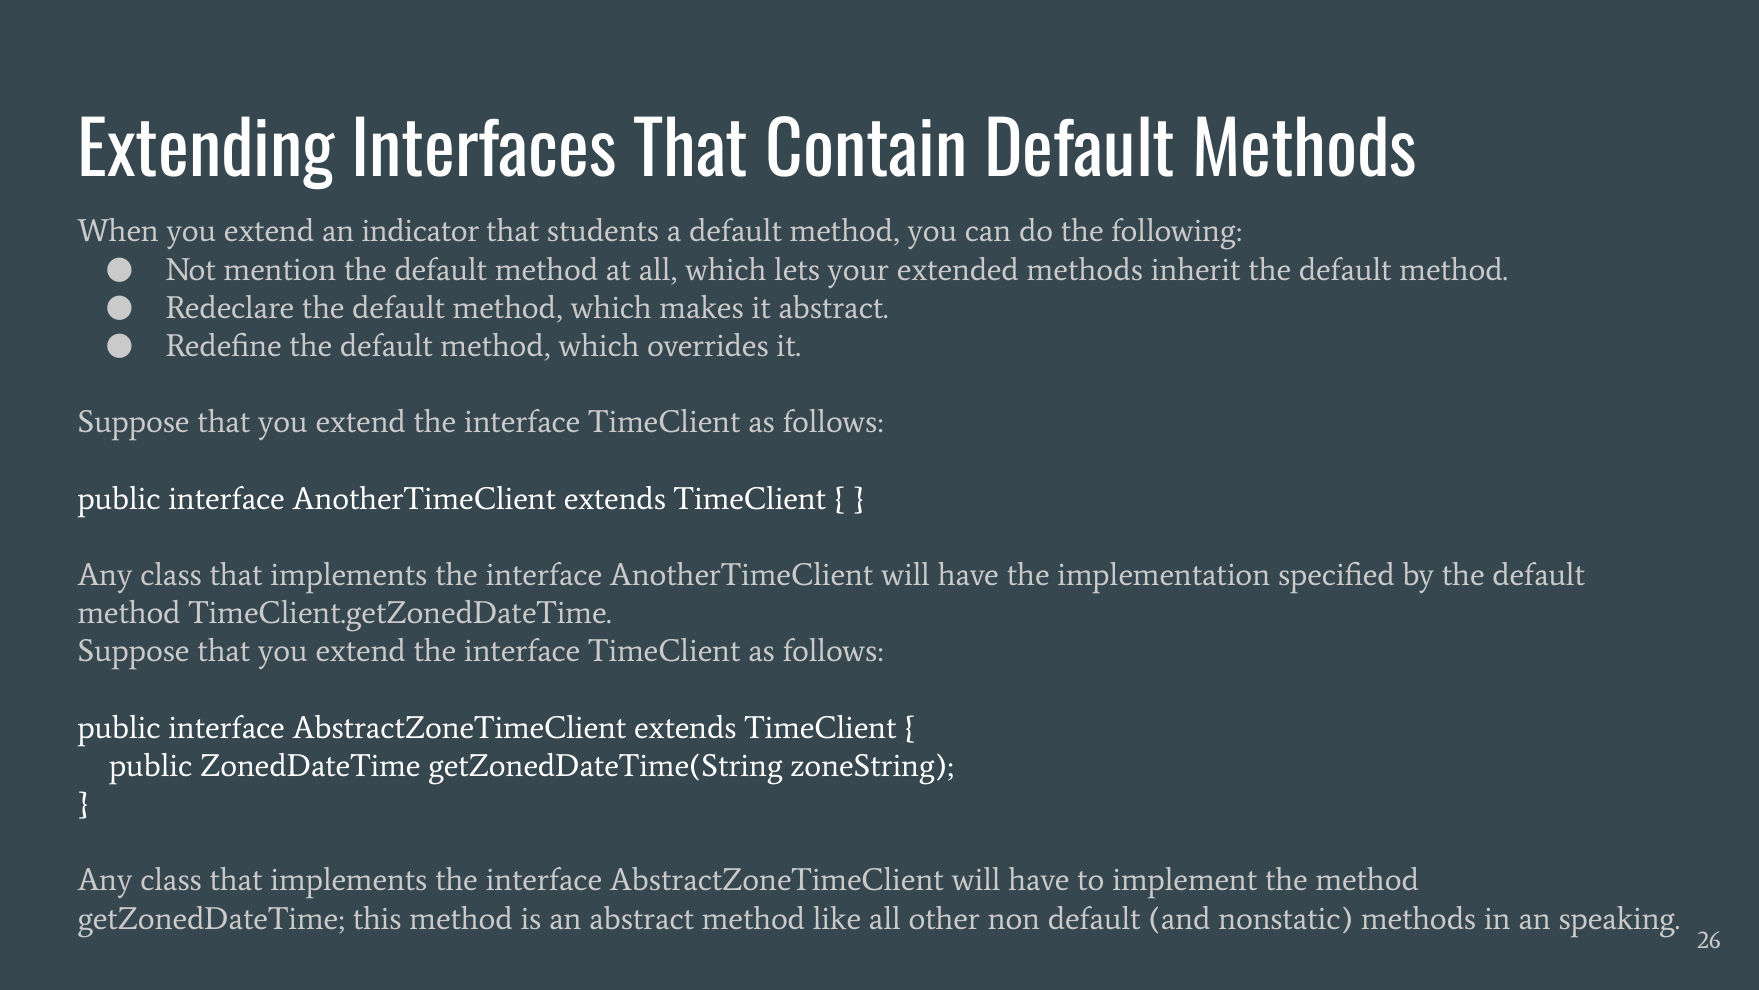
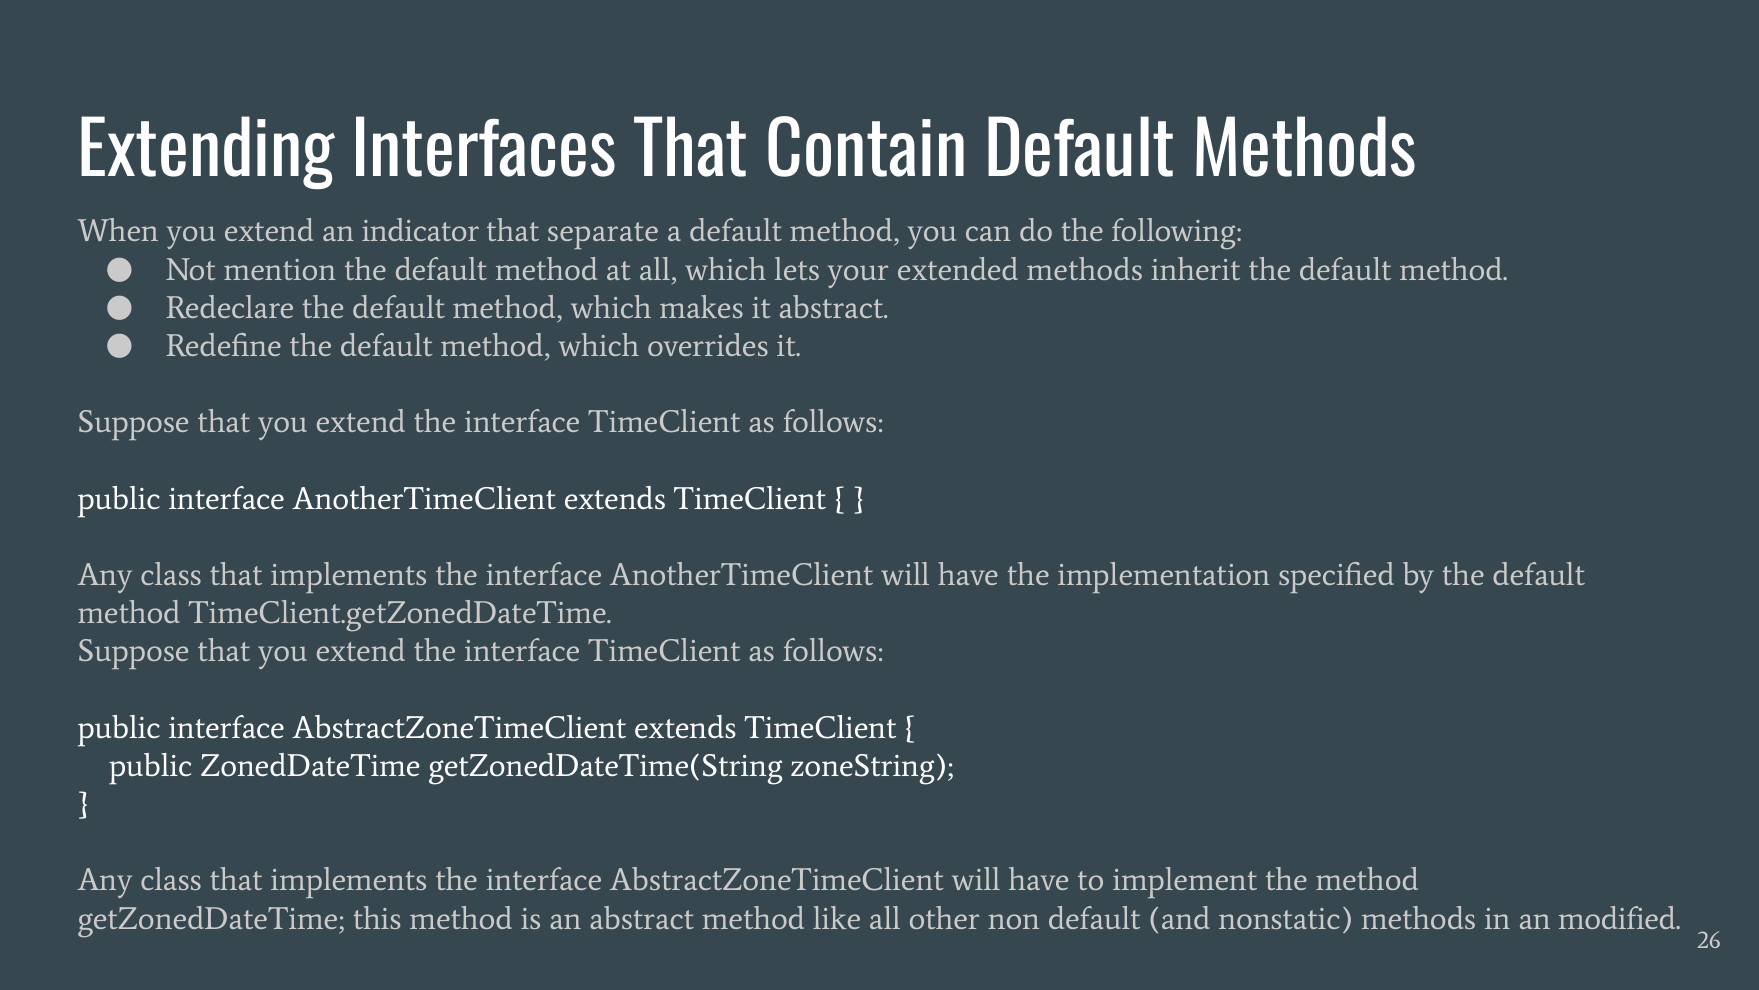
students: students -> separate (603, 231)
speaking: speaking -> modified (1620, 918)
